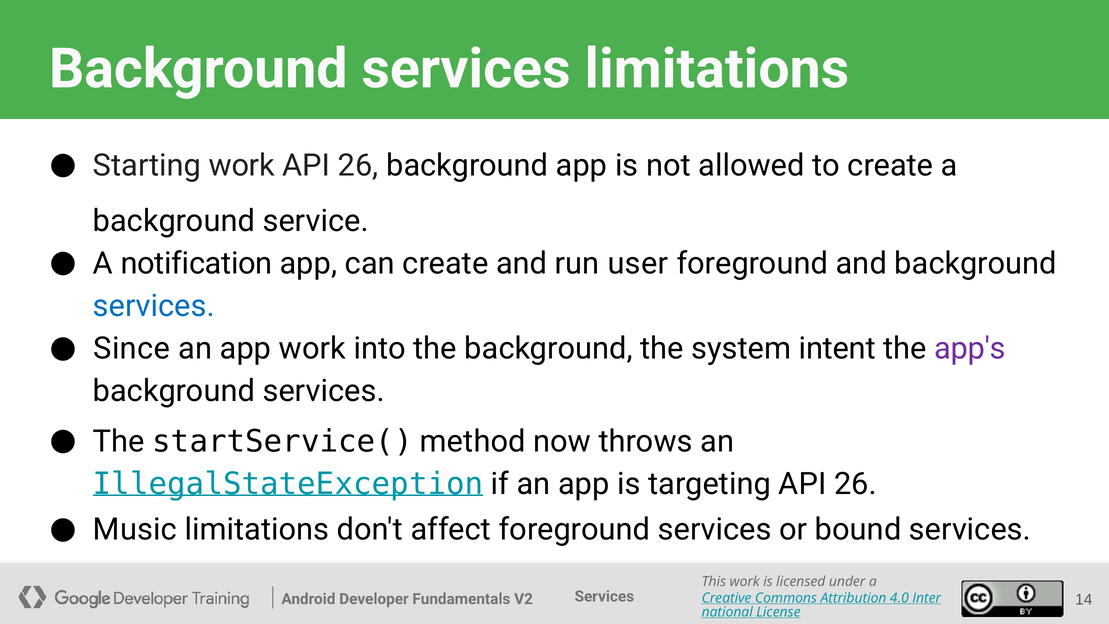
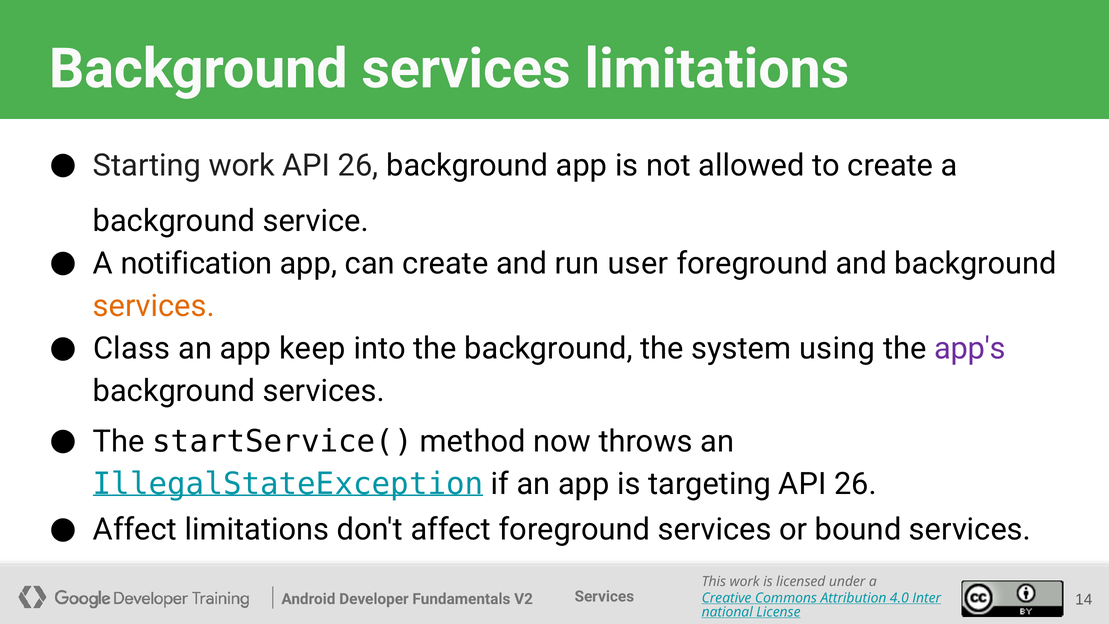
services colour: blue -> orange (154, 306)
Since: Since -> Class (132, 349)
app work: work -> keep (312, 349)
intent: intent -> using (837, 349)
Music: Music -> Affect (135, 529)
